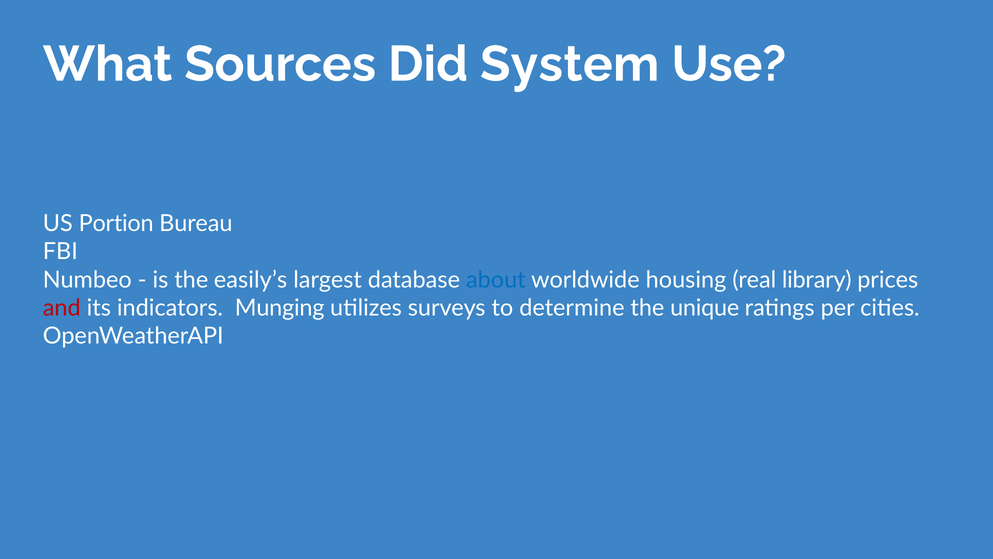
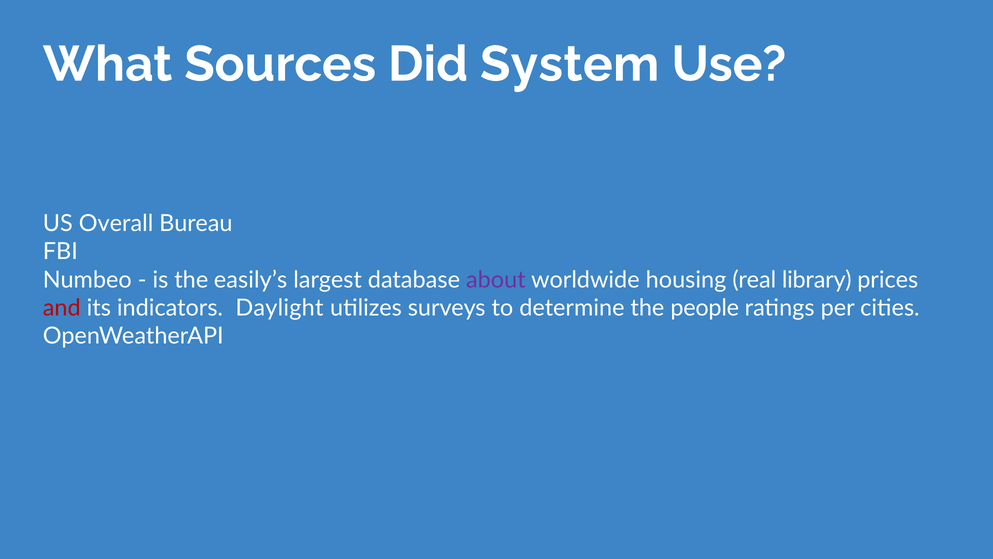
Portion: Portion -> Overall (116, 223)
about colour: blue -> purple (496, 280)
Munging: Munging -> Daylight (279, 308)
unique: unique -> people (705, 308)
